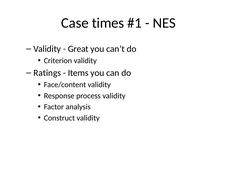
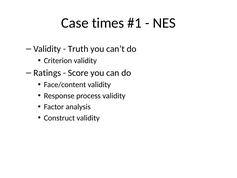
Great: Great -> Truth (78, 49)
Items: Items -> Score (78, 73)
